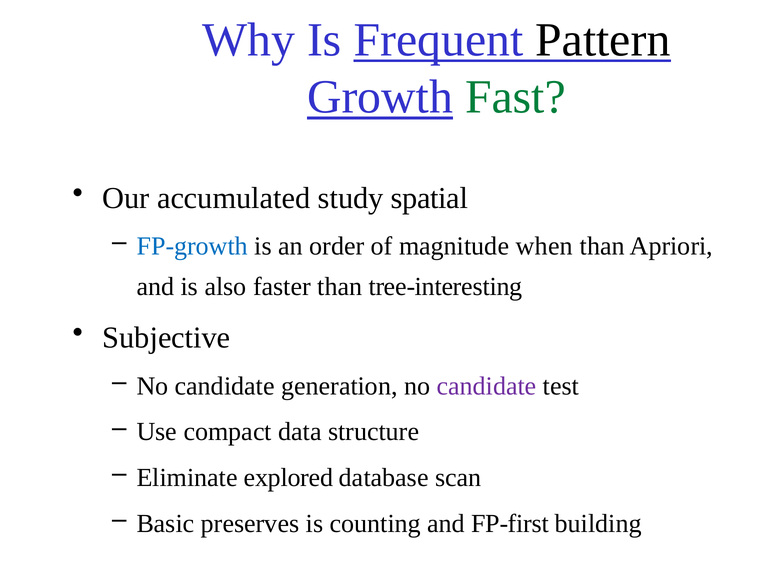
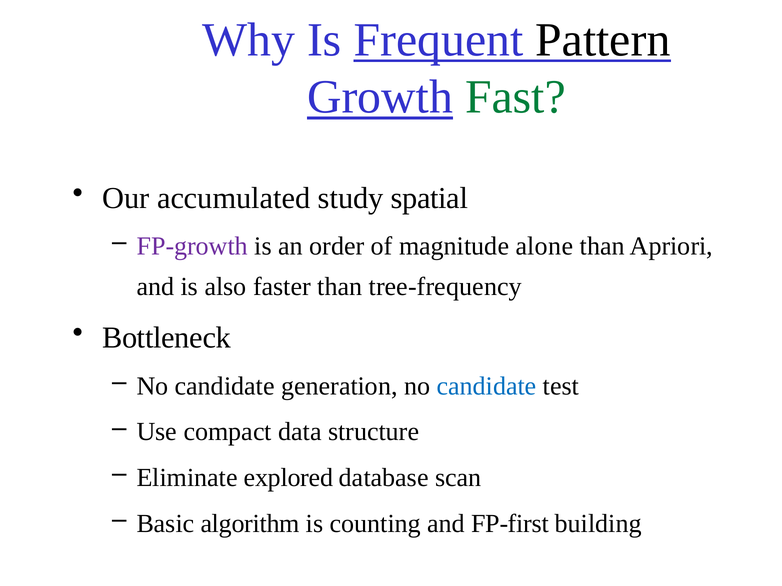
FP-growth colour: blue -> purple (192, 246)
when: when -> alone (544, 246)
tree-interesting: tree-interesting -> tree-frequency (445, 287)
Subjective: Subjective -> Bottleneck (167, 338)
candidate colour: purple -> blue (487, 386)
preserves: preserves -> algorithm (250, 524)
